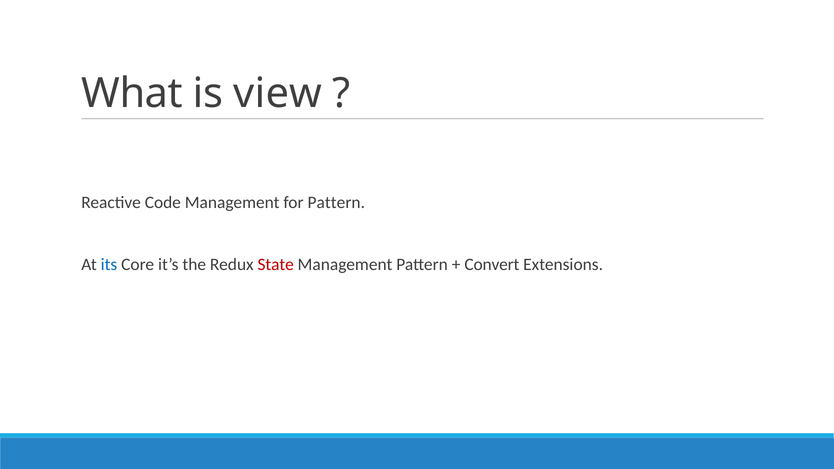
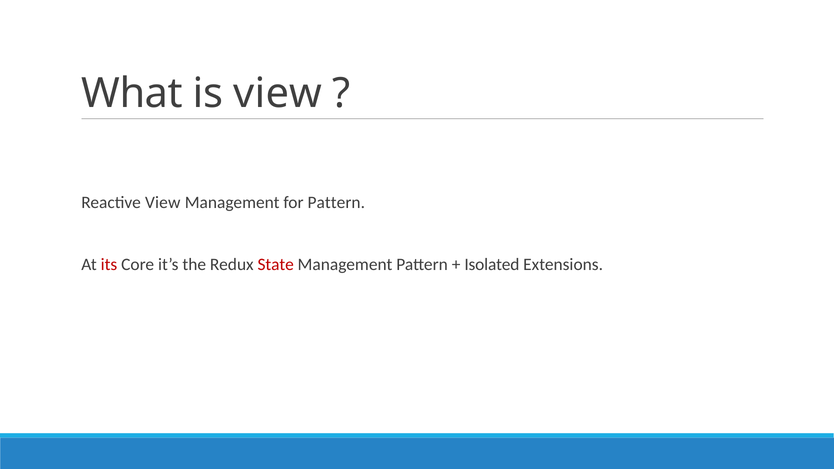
Reactive Code: Code -> View (163, 203)
its colour: blue -> red (109, 265)
Convert: Convert -> Isolated (492, 265)
